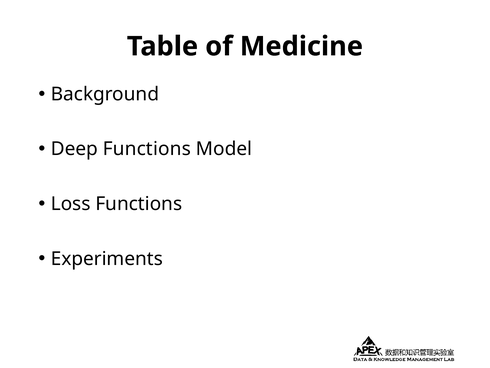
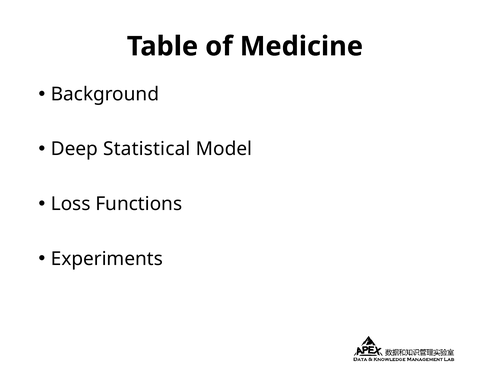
Deep Functions: Functions -> Statistical (147, 149)
